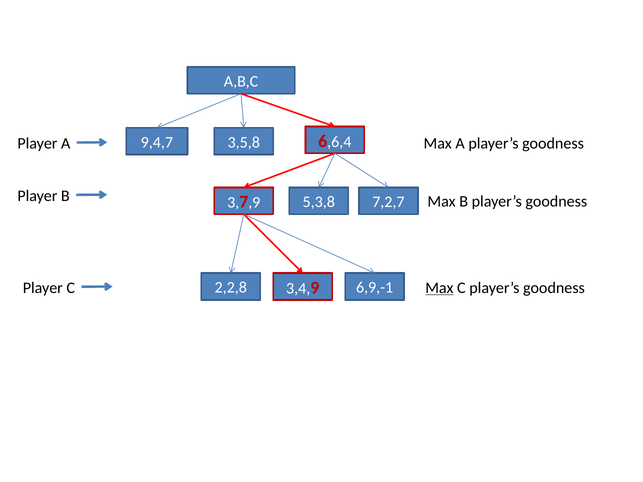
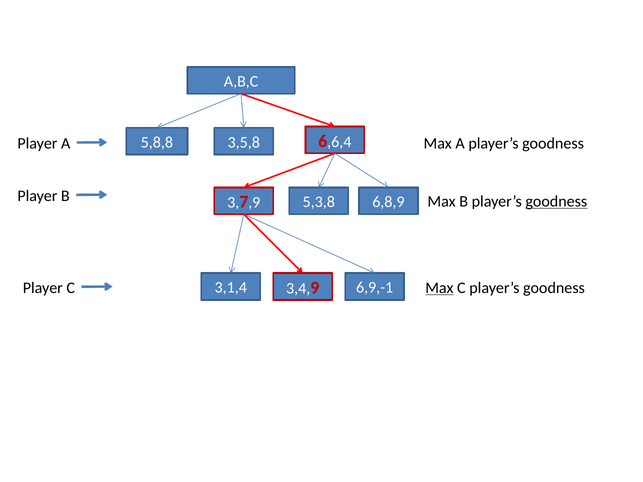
9,4,7: 9,4,7 -> 5,8,8 (157, 142)
7,2,7: 7,2,7 -> 6,8,9 (388, 202)
goodness underline: none -> present (556, 201)
2,2,8: 2,2,8 -> 3,1,4 (231, 288)
